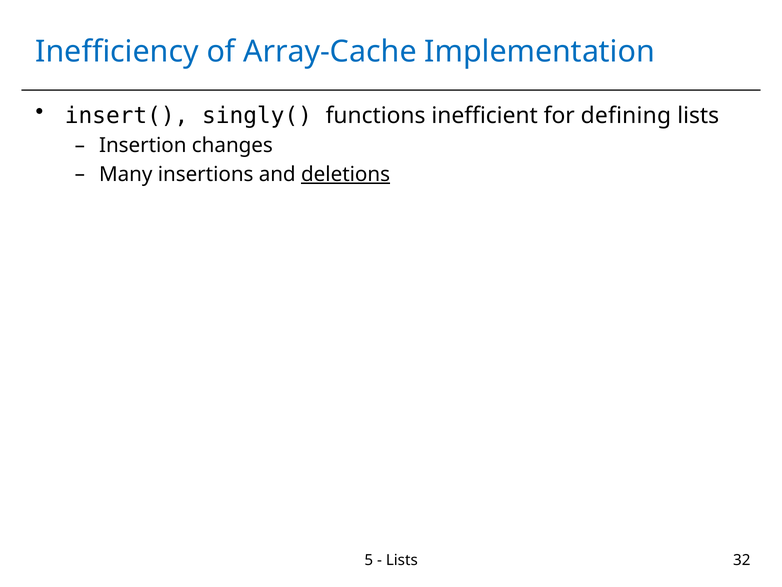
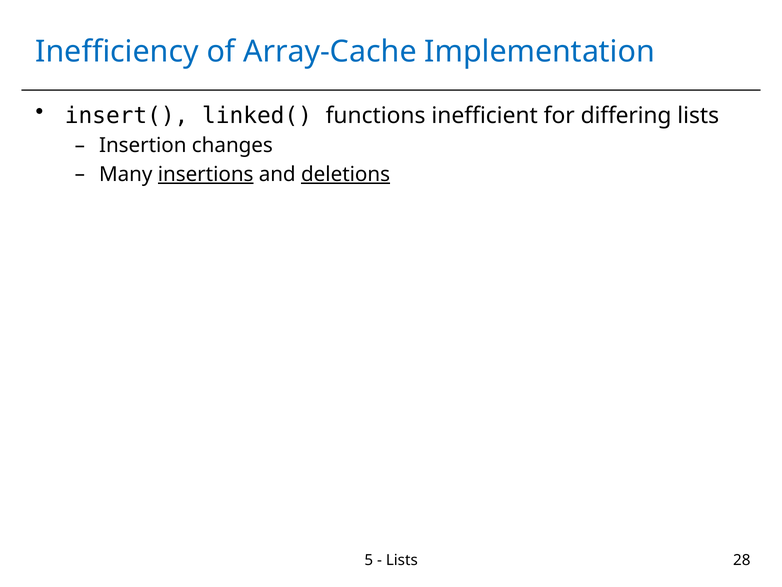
singly(: singly( -> linked( (257, 115)
defining: defining -> differing (626, 115)
insertions underline: none -> present (206, 174)
32: 32 -> 28 (742, 560)
